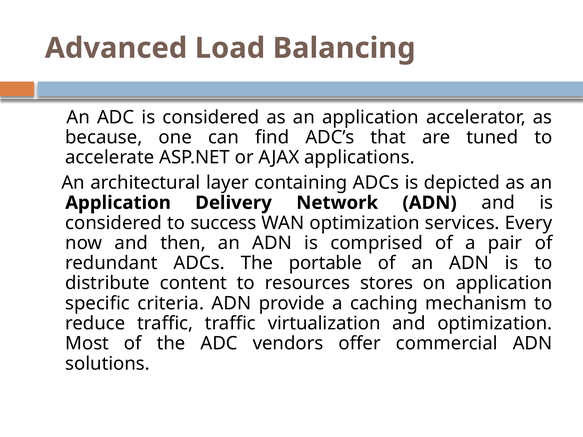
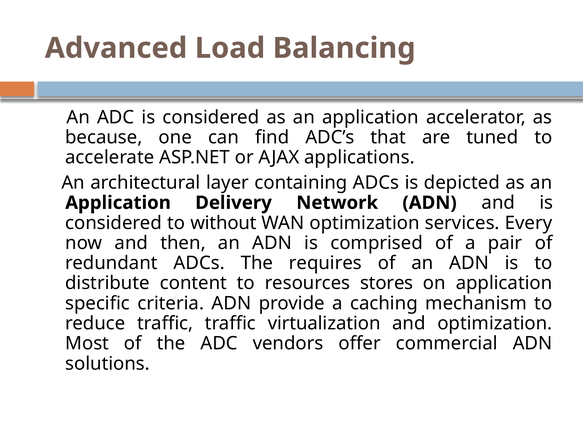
success: success -> without (223, 223)
portable: portable -> requires (325, 263)
